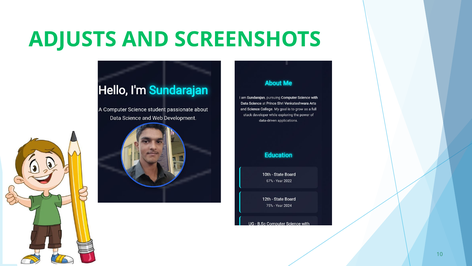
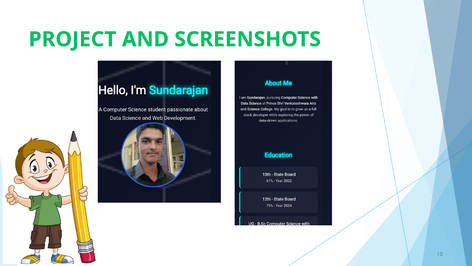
ADJUSTS: ADJUSTS -> PROJECT (73, 39)
